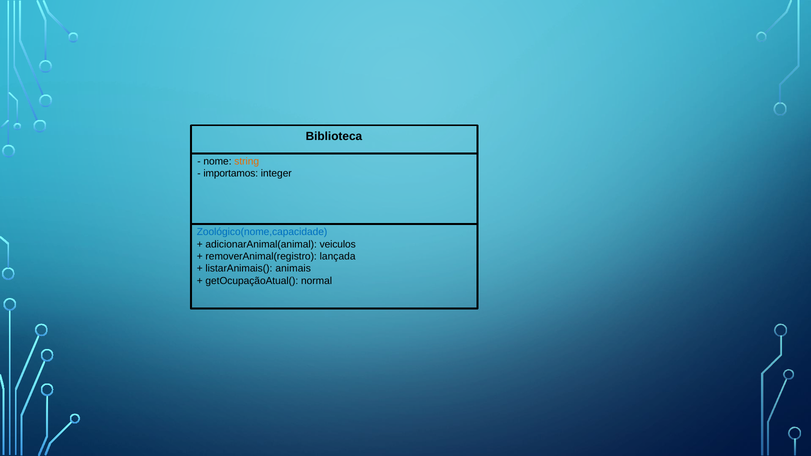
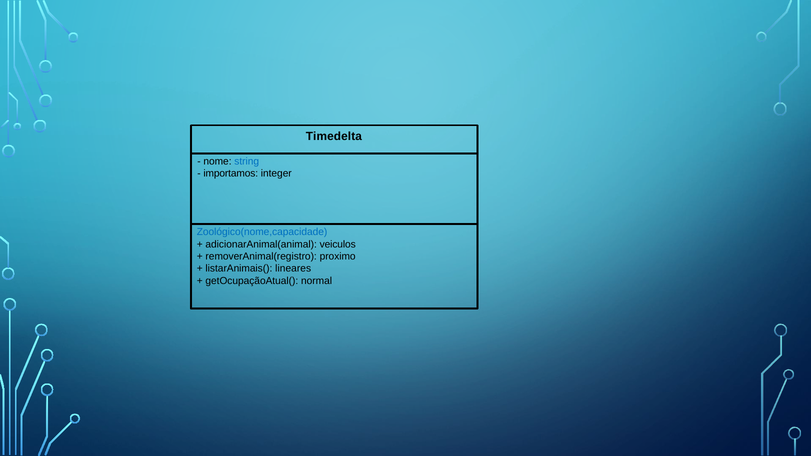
Biblioteca: Biblioteca -> Timedelta (334, 136)
string colour: orange -> blue (247, 161)
lançada: lançada -> proximo (338, 256)
animais: animais -> lineares (293, 269)
